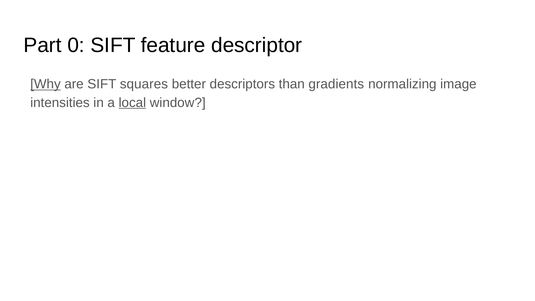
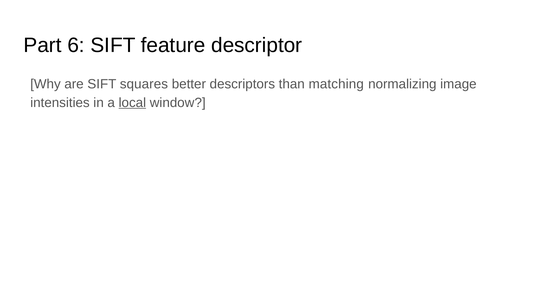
0: 0 -> 6 (76, 45)
Why underline: present -> none (45, 84)
gradients: gradients -> matching (336, 84)
